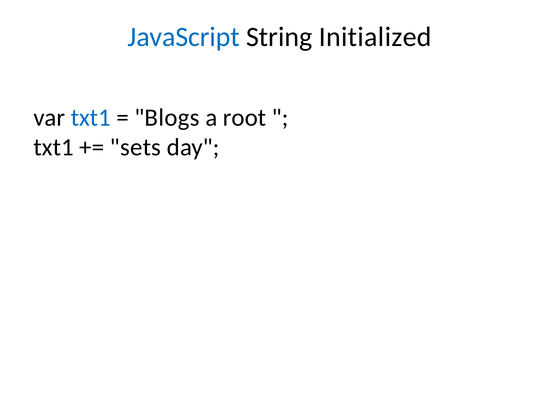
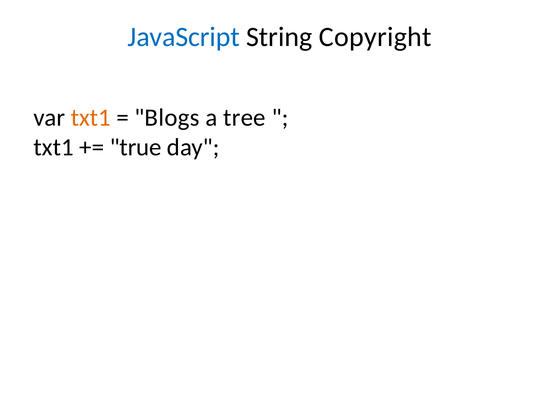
Initialized: Initialized -> Copyright (375, 37)
txt1 colour: blue -> orange (91, 117)
root: root -> tree (244, 117)
sets: sets -> true (136, 147)
